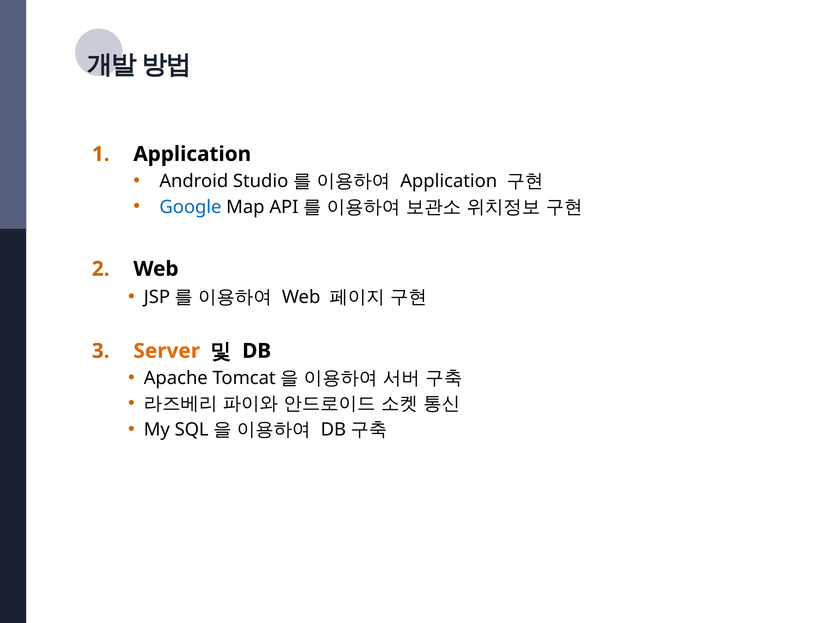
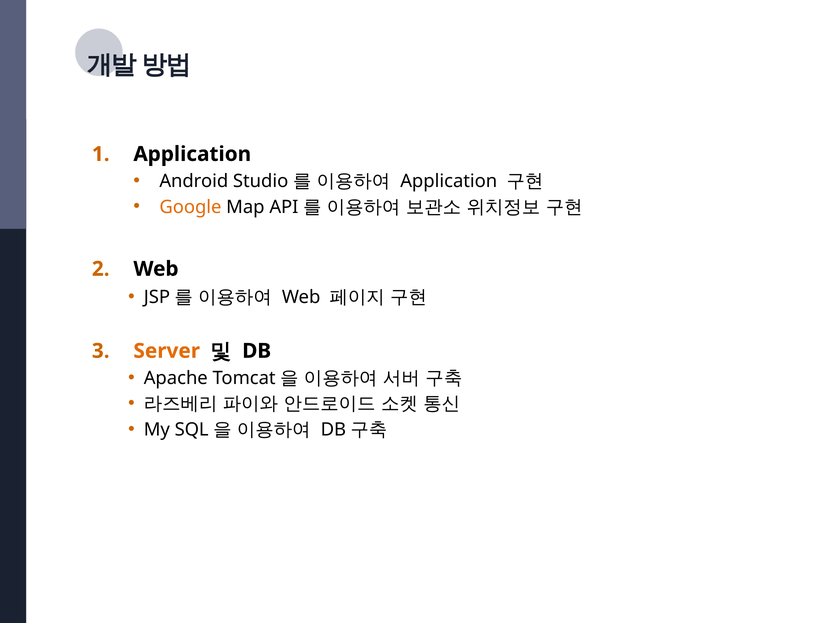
Google colour: blue -> orange (190, 207)
